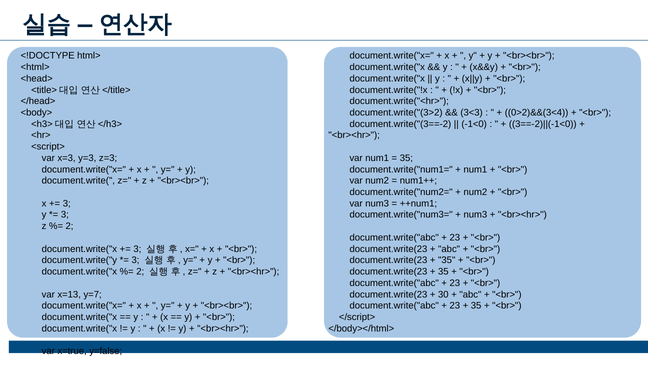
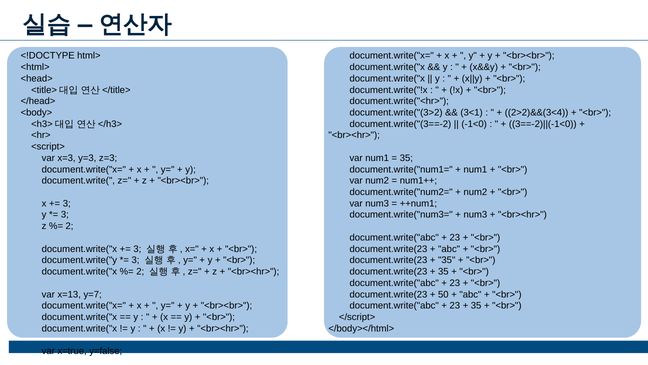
3<3: 3<3 -> 3<1 (472, 112)
0>2)&&(3<4: 0>2)&&(3<4 -> 2>2)&&(3<4 (537, 112)
30: 30 -> 50 (443, 294)
